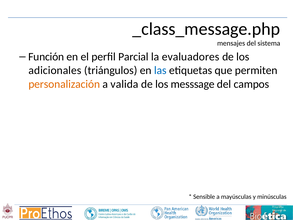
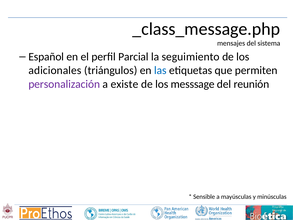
Función: Función -> Español (46, 57)
evaluadores: evaluadores -> seguimiento (191, 57)
personalización colour: orange -> purple (64, 84)
valida: valida -> existe (124, 84)
campos: campos -> reunión (251, 84)
